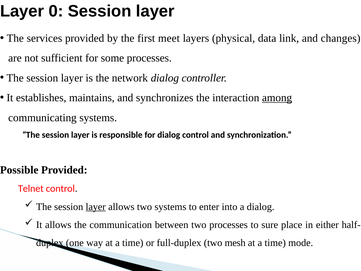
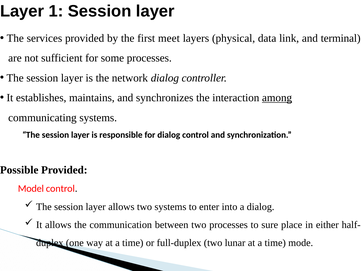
0: 0 -> 1 (56, 11)
changes: changes -> terminal (341, 38)
Telnet: Telnet -> Model (31, 188)
layer underline: present -> none (96, 207)
mesh: mesh -> lunar (235, 243)
